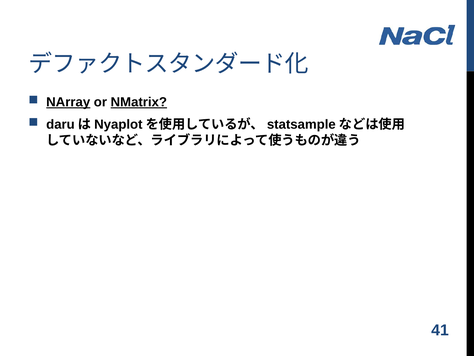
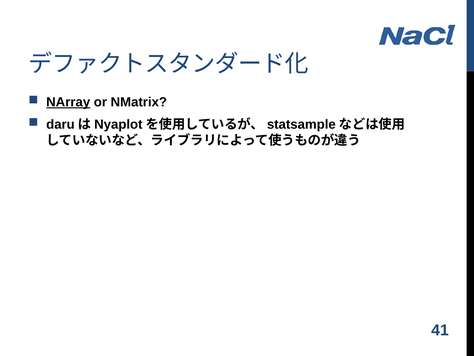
NMatrix underline: present -> none (139, 102)
